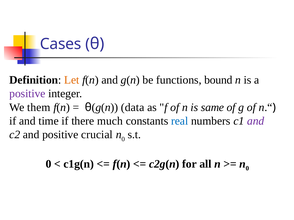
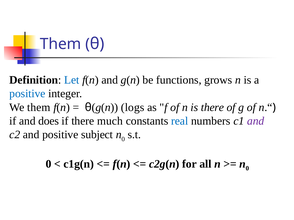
Cases: Cases -> Them (61, 44)
Let colour: orange -> blue (72, 80)
bound: bound -> grows (218, 80)
positive colour: purple -> blue (27, 94)
data: data -> logs (133, 107)
is same: same -> there (212, 107)
time: time -> does (49, 121)
crucial: crucial -> subject (97, 135)
